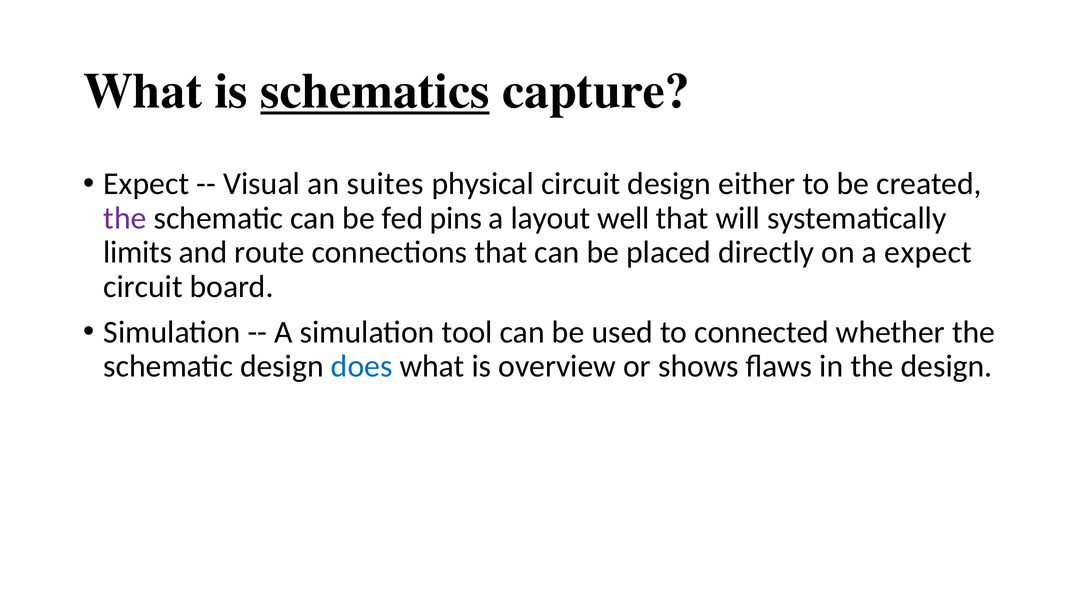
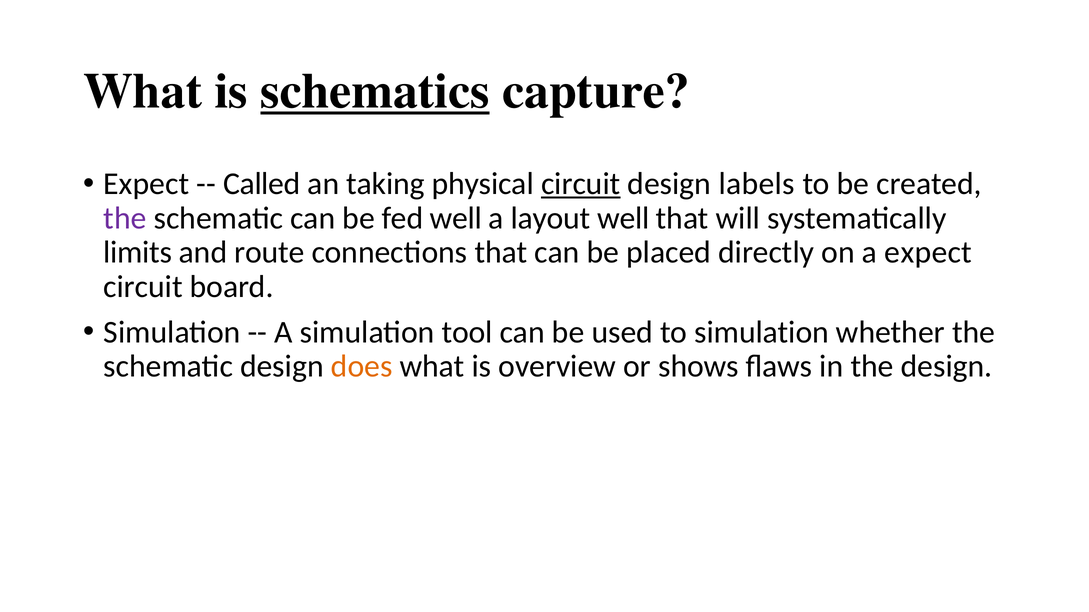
Visual: Visual -> Called (262, 184)
suites: suites -> taking (386, 184)
circuit underline: none -> present (581, 184)
either: either -> labels (757, 184)
fed pins: pins -> well (456, 218)
to connected: connected -> simulation (762, 332)
does colour: blue -> orange (362, 367)
